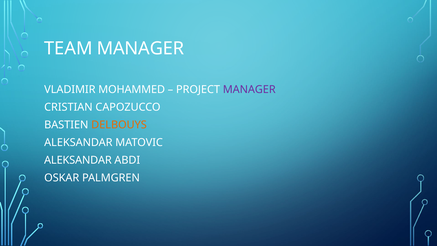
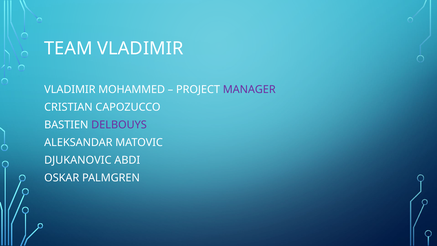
TEAM MANAGER: MANAGER -> VLADIMIR (140, 49)
DELBOUYS colour: orange -> purple (119, 125)
ALEKSANDAR: ALEKSANDAR -> DJUKANOVIC (78, 160)
